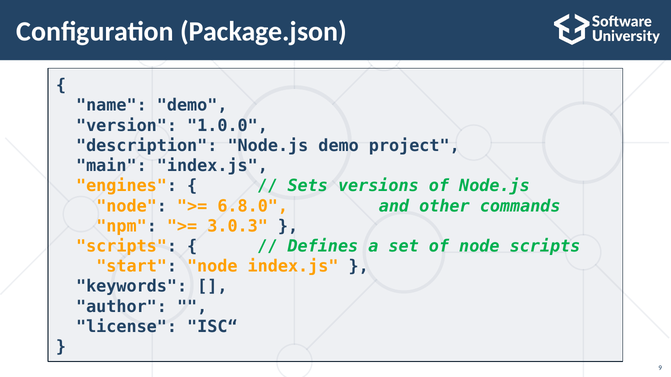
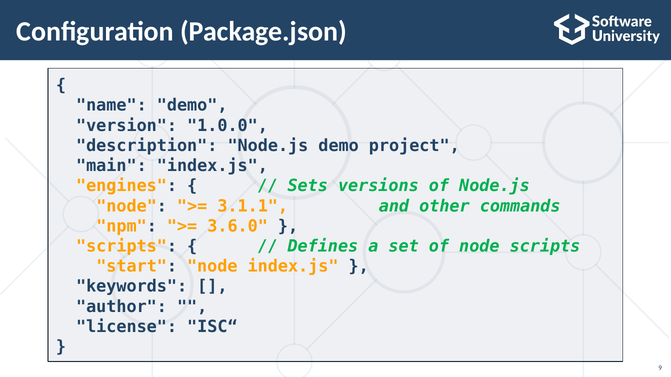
6.8.0: 6.8.0 -> 3.1.1 (253, 206)
3.0.3: 3.0.3 -> 3.6.0 (238, 226)
